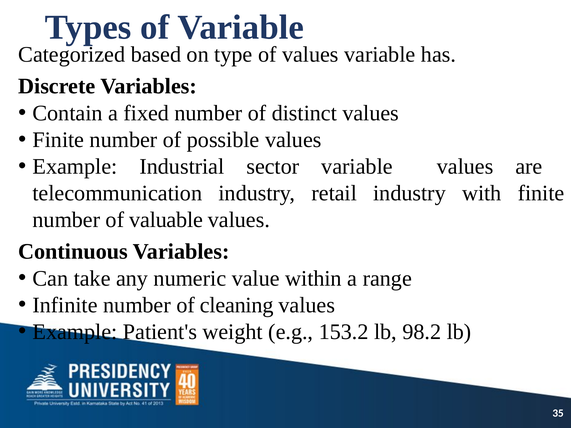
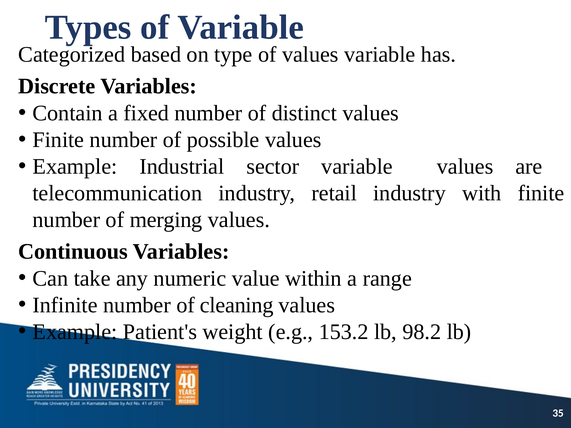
valuable: valuable -> merging (166, 220)
